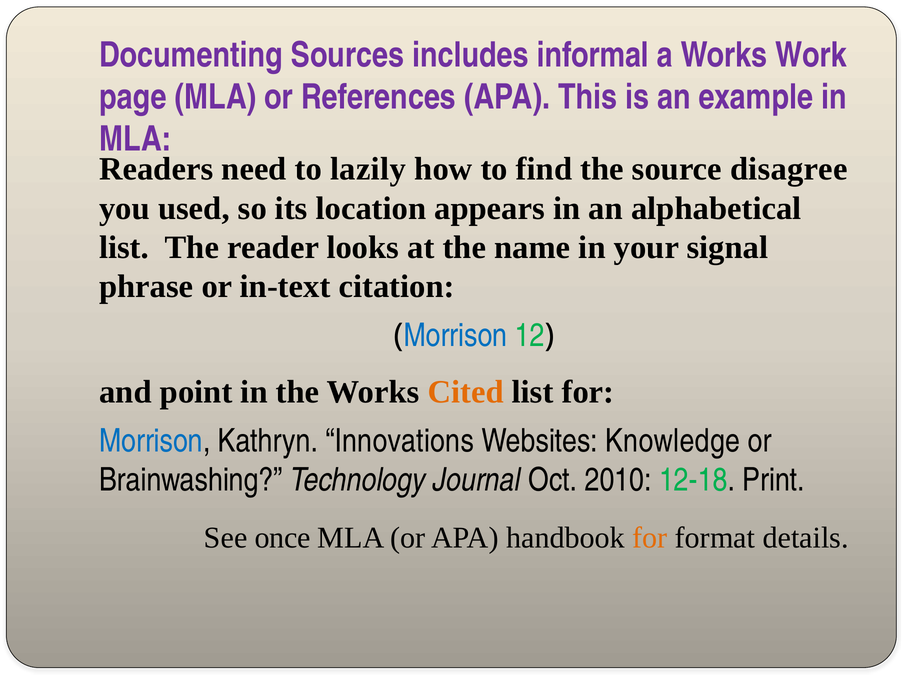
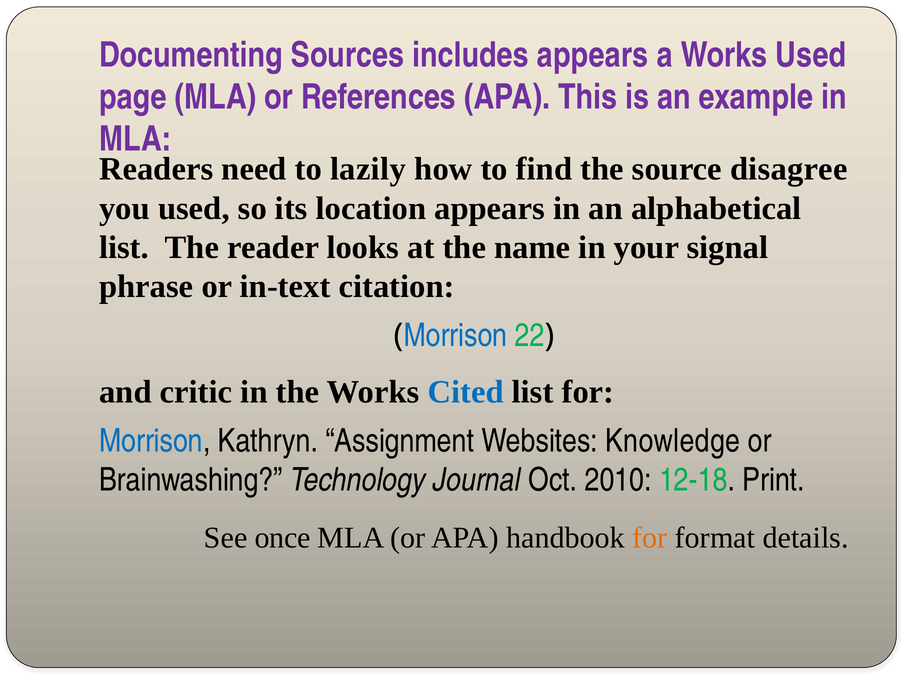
includes informal: informal -> appears (593, 55)
Works Work: Work -> Used (811, 55)
12: 12 -> 22 (530, 336)
point: point -> critic (196, 392)
Cited colour: orange -> blue (466, 392)
Innovations: Innovations -> Assignment (400, 441)
